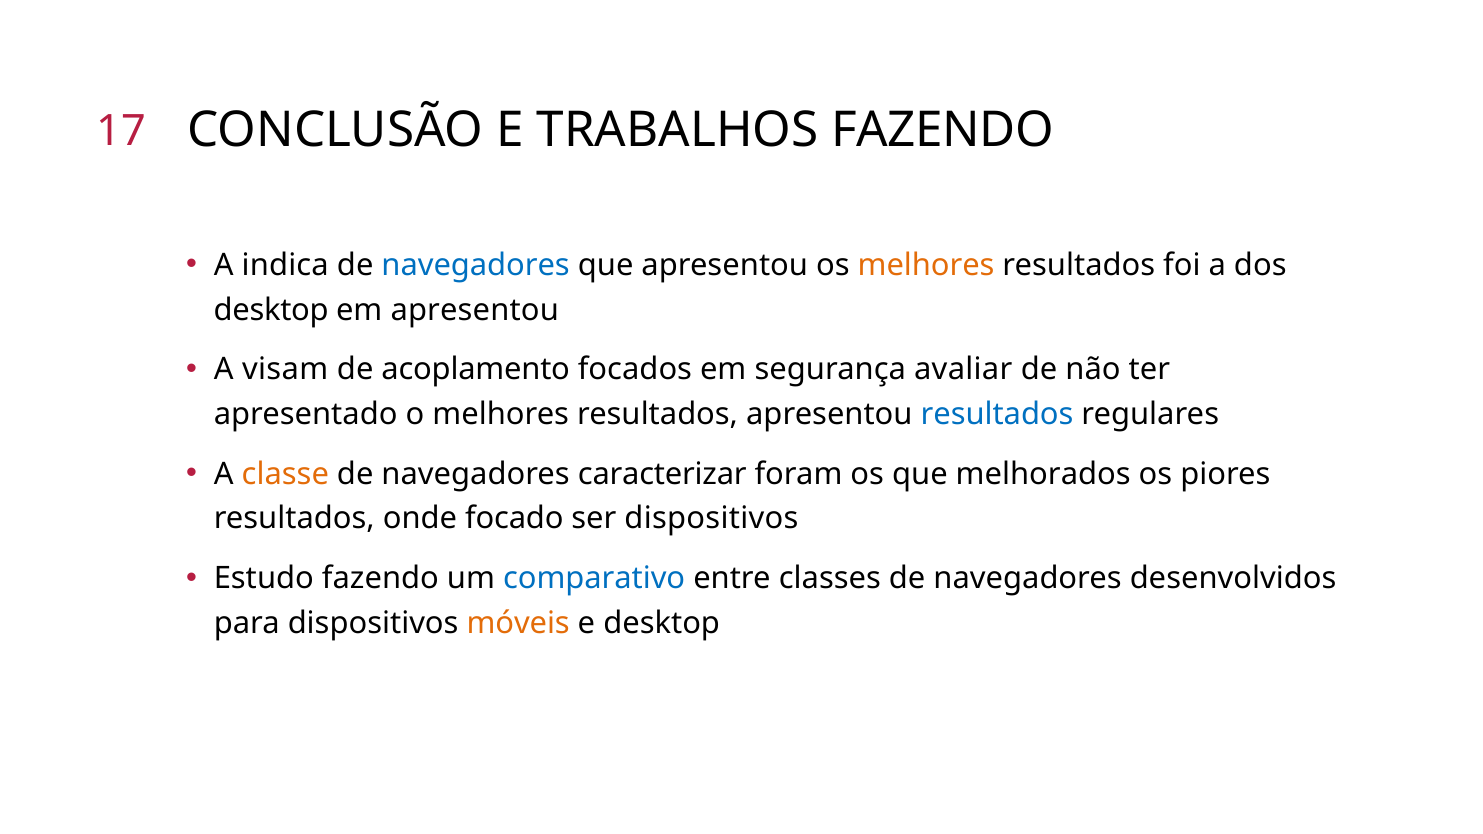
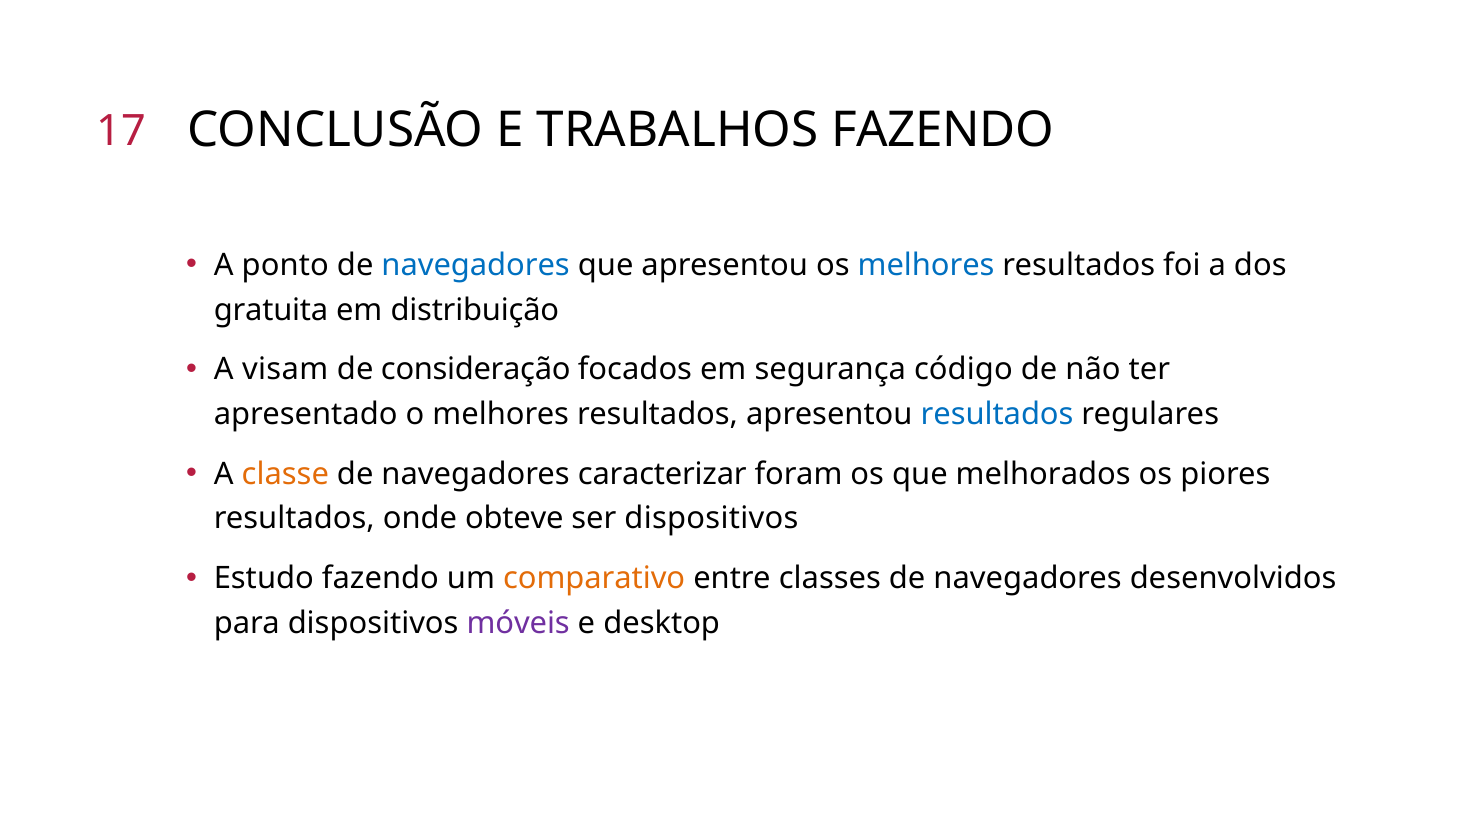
indica: indica -> ponto (285, 265)
melhores colour: orange -> blue (926, 265)
desktop: desktop -> gratuita (271, 310)
em apresentou: apresentou -> distribuição (475, 310)
acoplamento: acoplamento -> consideração (476, 370)
avaliar: avaliar -> código (963, 370)
focado: focado -> obteve (514, 519)
comparativo colour: blue -> orange (594, 579)
móveis colour: orange -> purple (518, 623)
